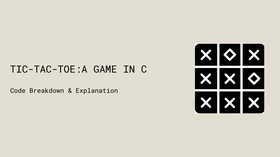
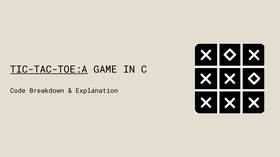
TIC-TAC-TOE:A underline: none -> present (49, 70)
